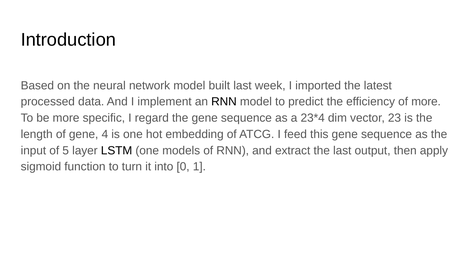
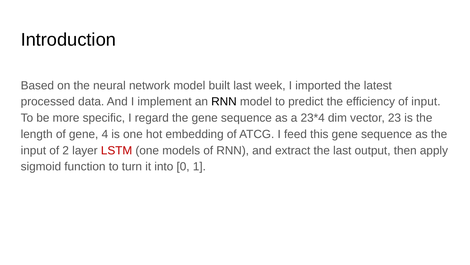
of more: more -> input (426, 102)
5: 5 -> 2 (66, 150)
LSTM colour: black -> red (117, 150)
